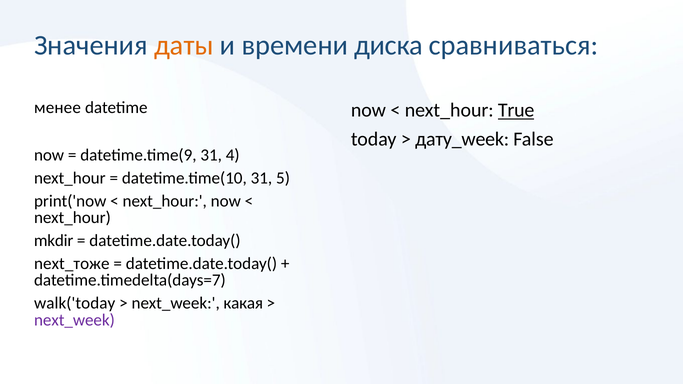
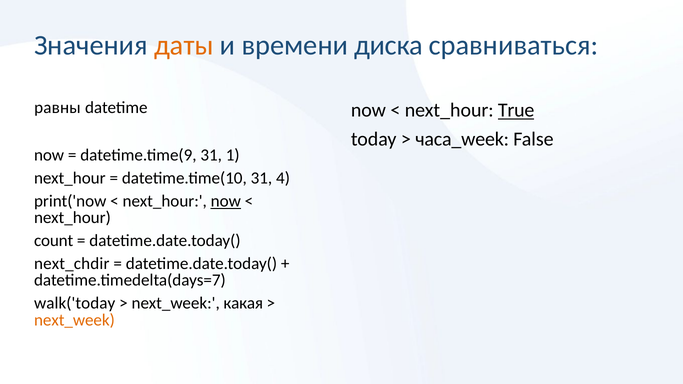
менее: менее -> равны (57, 107)
дату_week: дату_week -> часа_week (462, 139)
4: 4 -> 1 (233, 155)
5: 5 -> 4 (283, 178)
now underline: none -> present (226, 201)
mkdir: mkdir -> count (54, 241)
next_тоже: next_тоже -> next_chdir (72, 264)
next_week colour: purple -> orange (74, 320)
